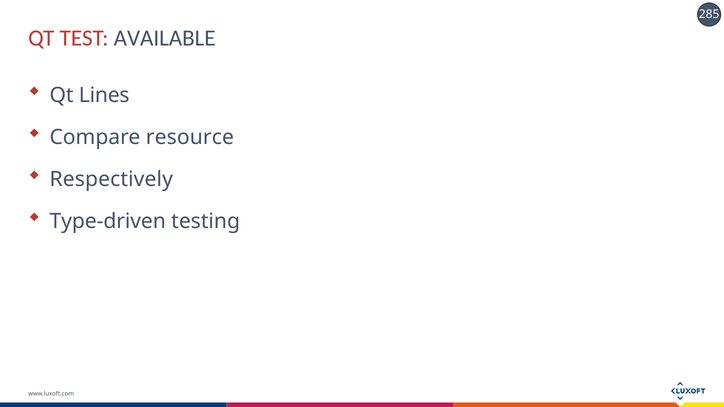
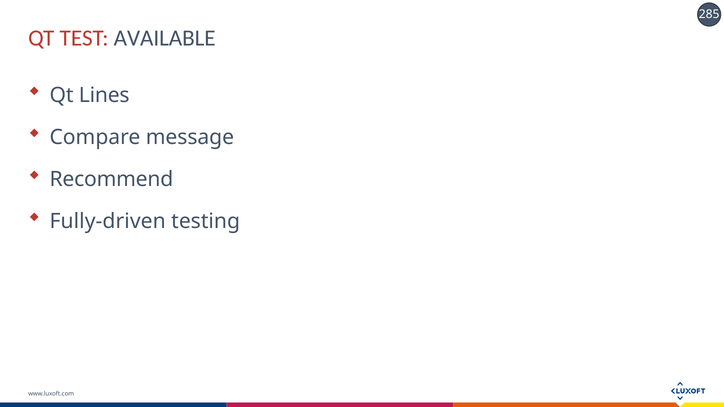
resource: resource -> message (190, 138)
Respectively: Respectively -> Recommend (111, 180)
Type-driven: Type-driven -> Fully-driven (108, 221)
